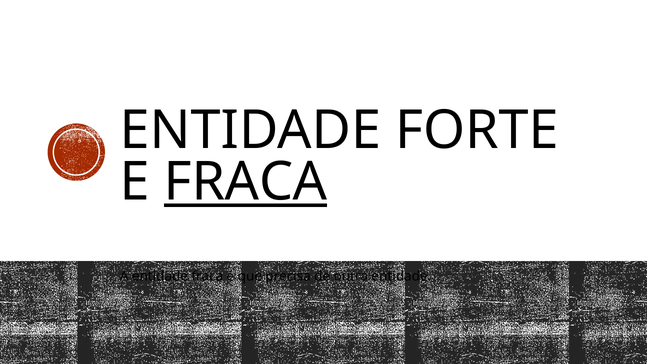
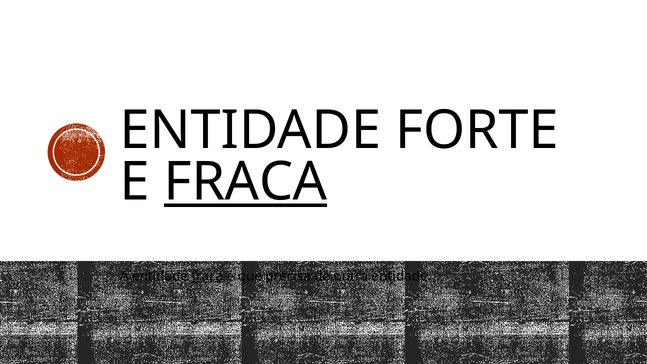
fraca underline: none -> present (207, 276)
